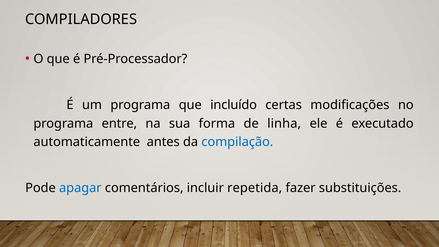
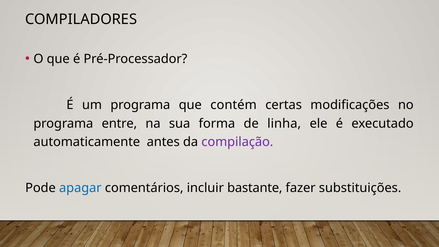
incluído: incluído -> contém (234, 105)
compilação colour: blue -> purple (237, 142)
repetida: repetida -> bastante (255, 188)
